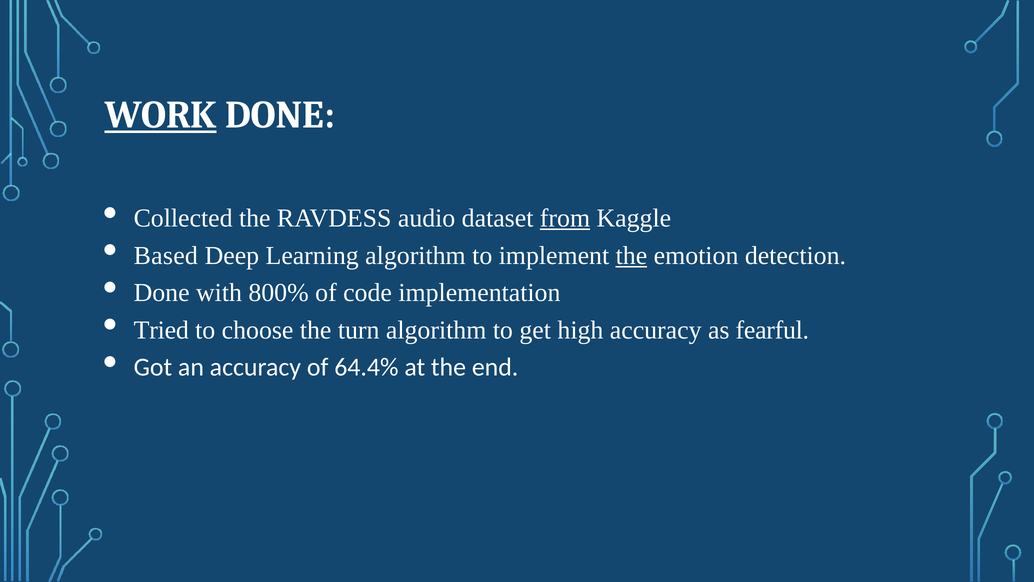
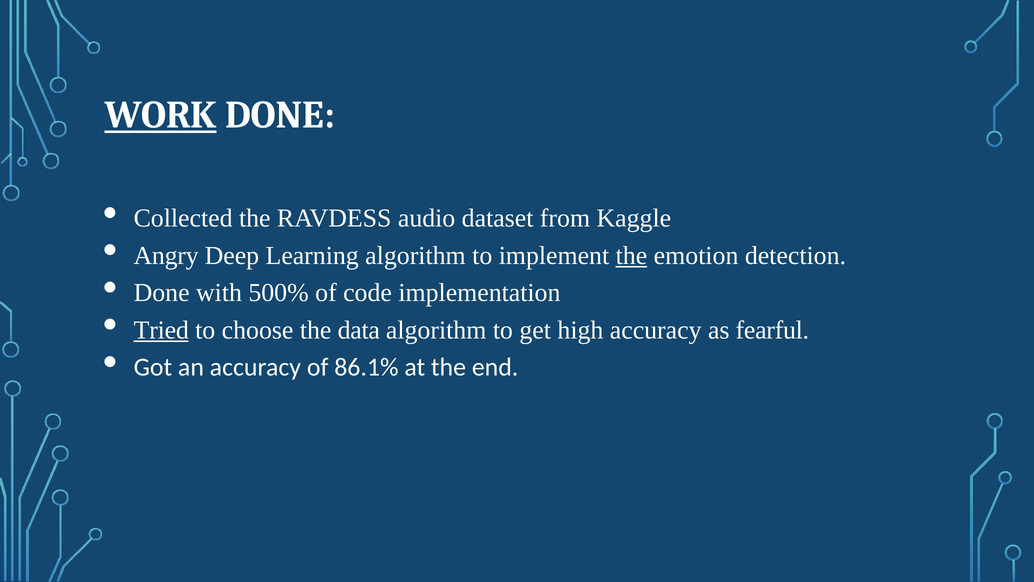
from underline: present -> none (565, 218)
Based: Based -> Angry (166, 255)
800%: 800% -> 500% (279, 293)
Tried underline: none -> present (161, 330)
turn: turn -> data (359, 330)
64.4%: 64.4% -> 86.1% (366, 367)
